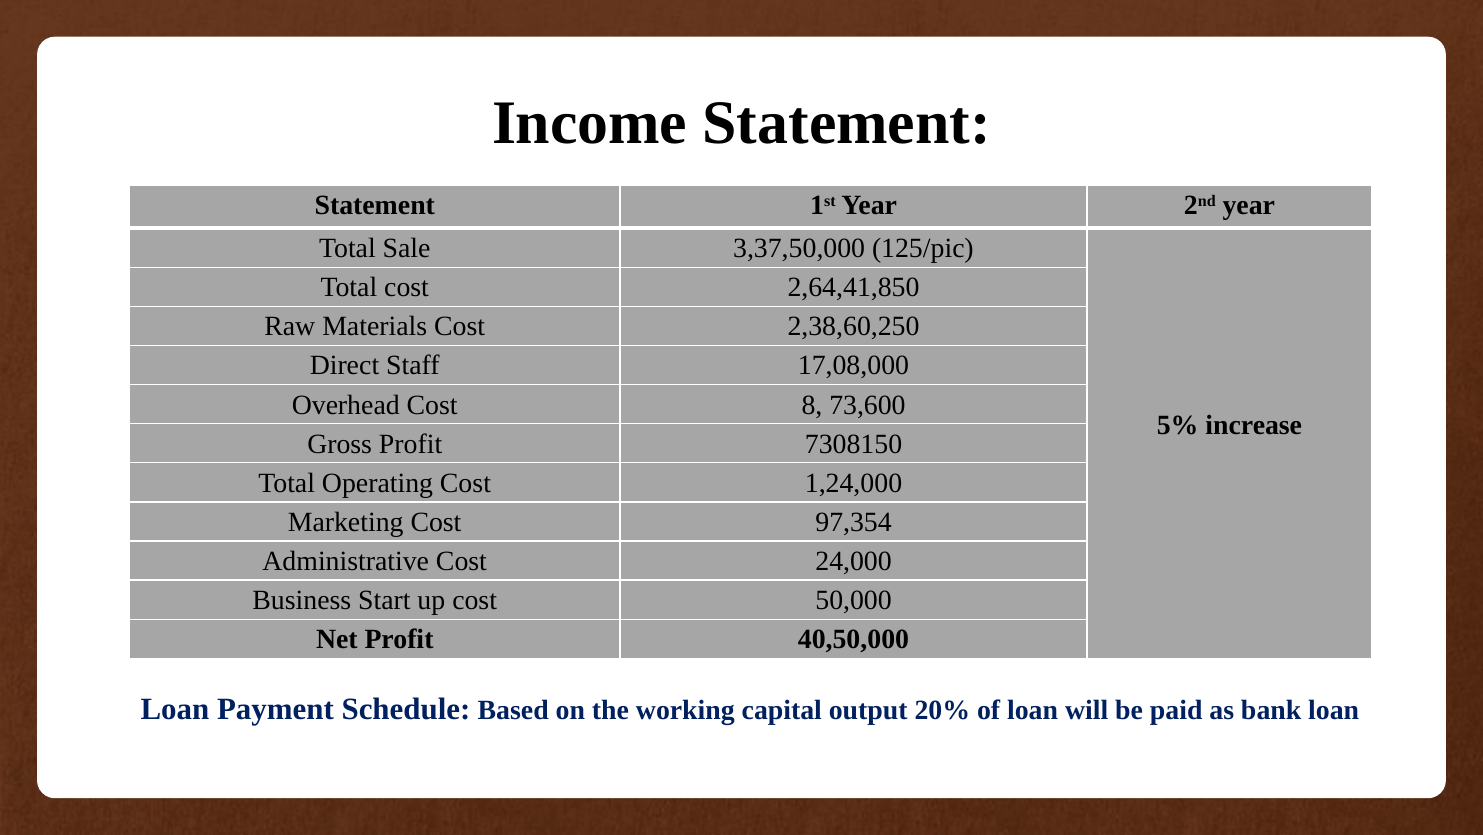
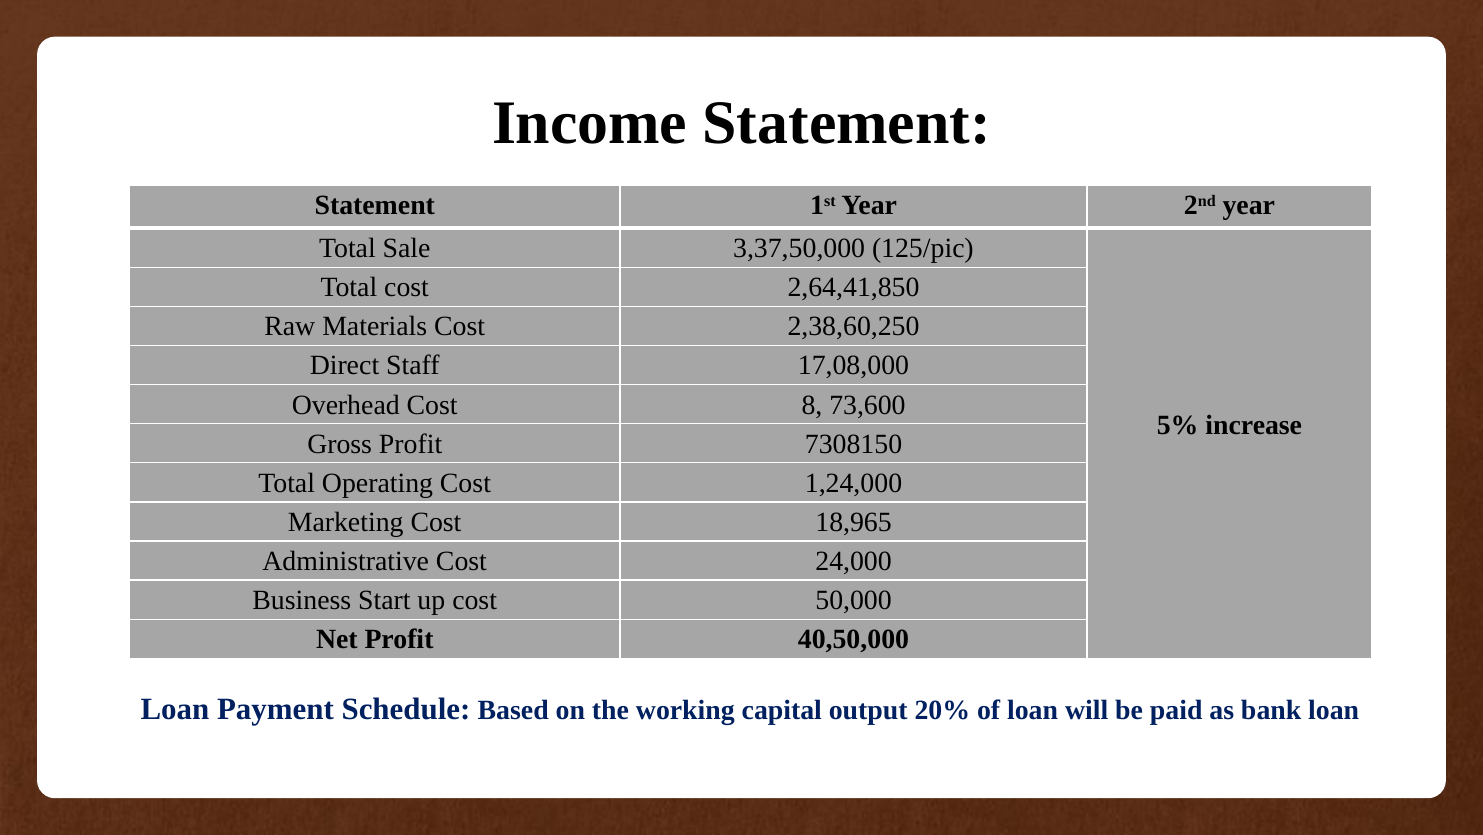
97,354: 97,354 -> 18,965 (854, 522)
